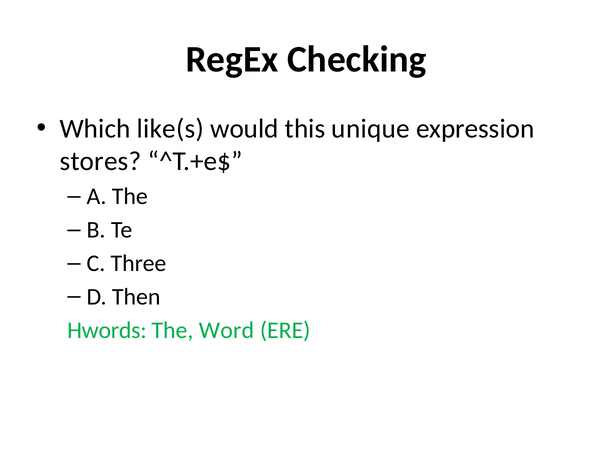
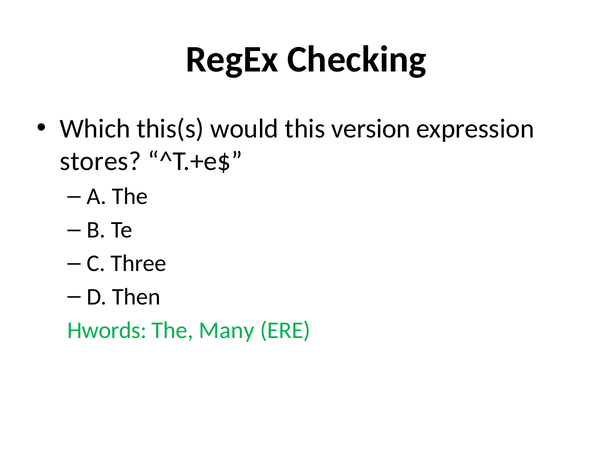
like(s: like(s -> this(s (170, 129)
unique: unique -> version (371, 129)
Word: Word -> Many (227, 330)
